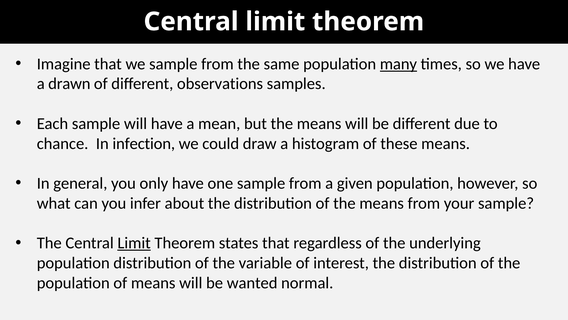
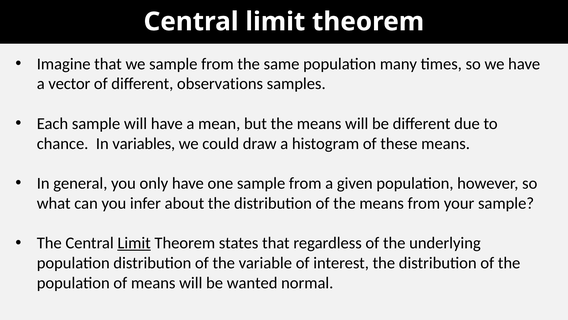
many underline: present -> none (398, 64)
drawn: drawn -> vector (69, 84)
infection: infection -> variables (144, 143)
